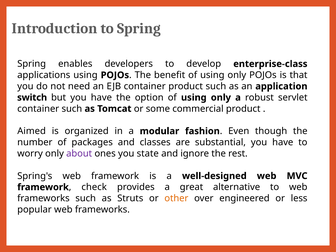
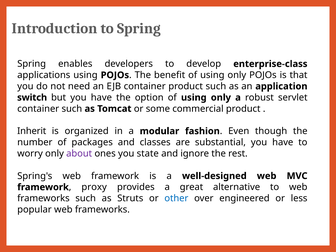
Aimed: Aimed -> Inherit (32, 131)
check: check -> proxy (94, 187)
other colour: orange -> blue (176, 198)
